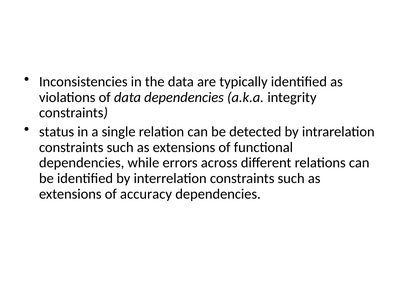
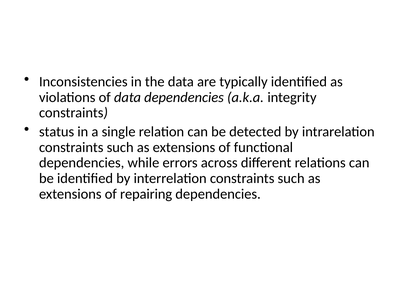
accuracy: accuracy -> repairing (146, 194)
